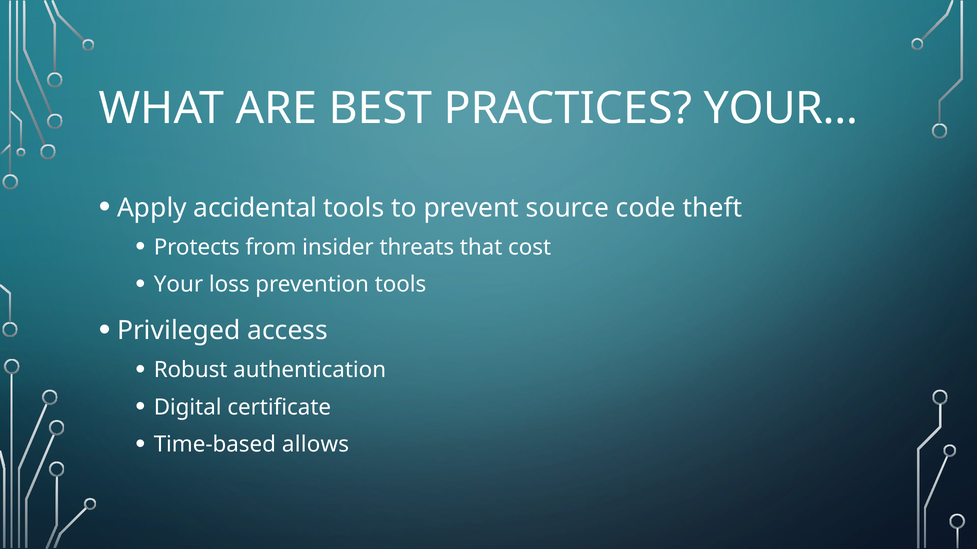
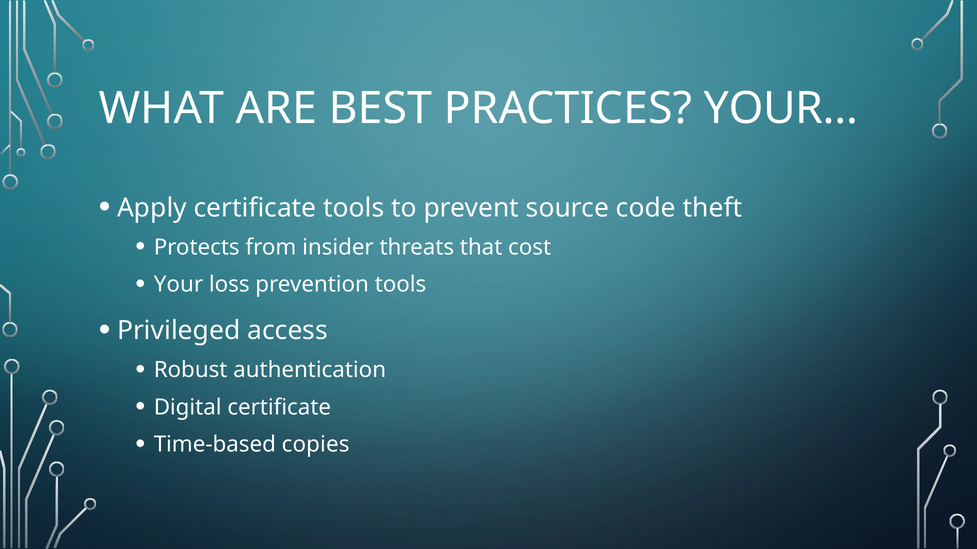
Apply accidental: accidental -> certificate (255, 208)
allows: allows -> copies (316, 445)
